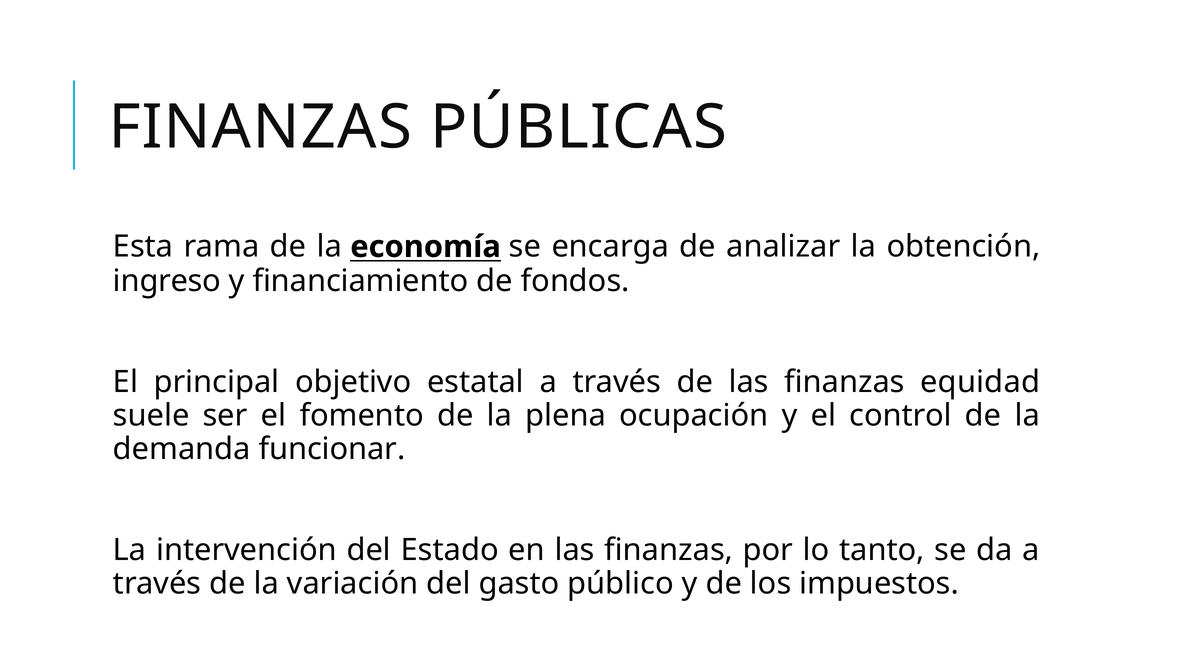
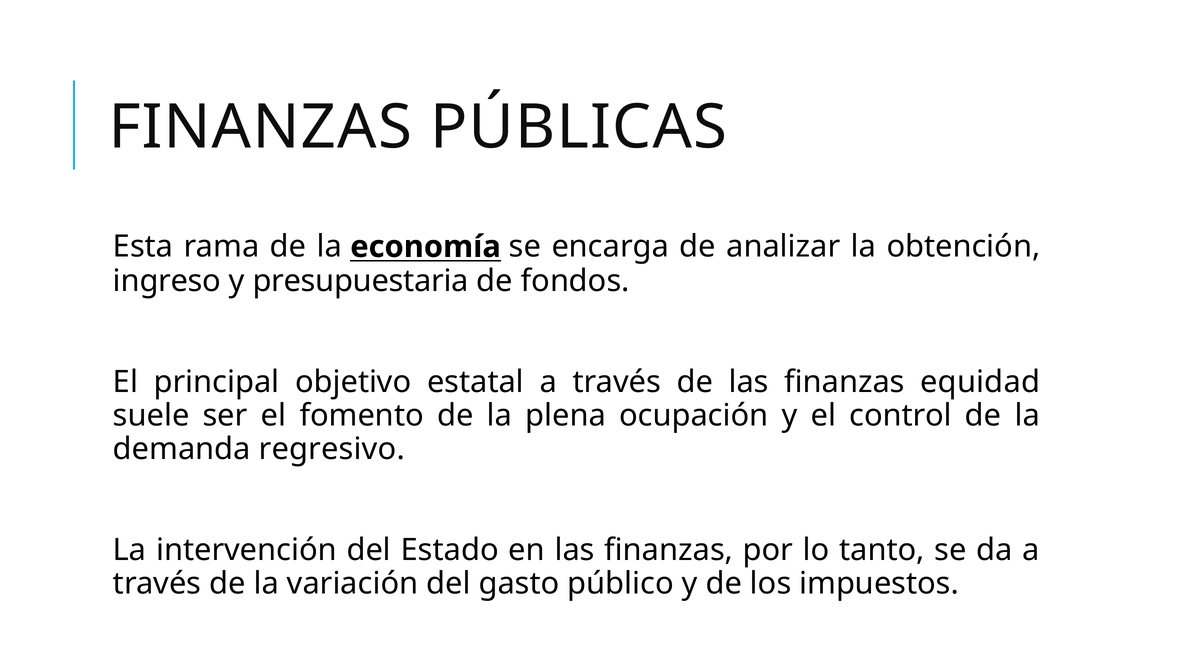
financiamiento: financiamiento -> presupuestaria (361, 281)
funcionar: funcionar -> regresivo (332, 449)
